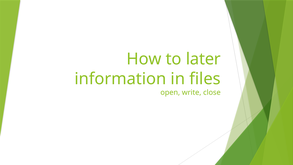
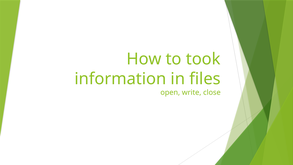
later: later -> took (203, 59)
